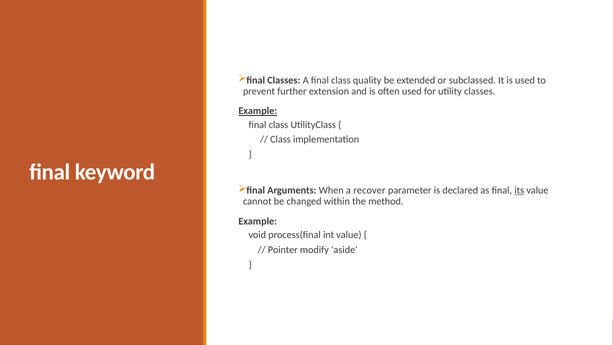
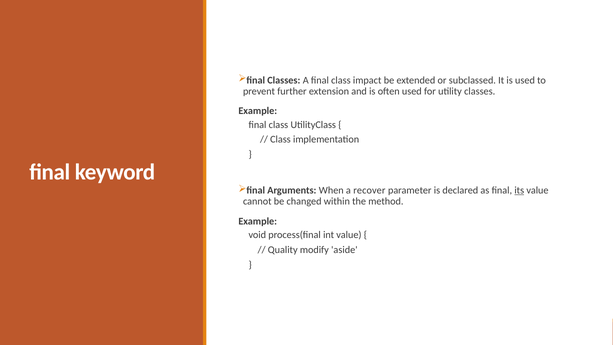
quality: quality -> impact (367, 80)
Example underline: present -> none (258, 111)
Pointer: Pointer -> Quality (283, 250)
